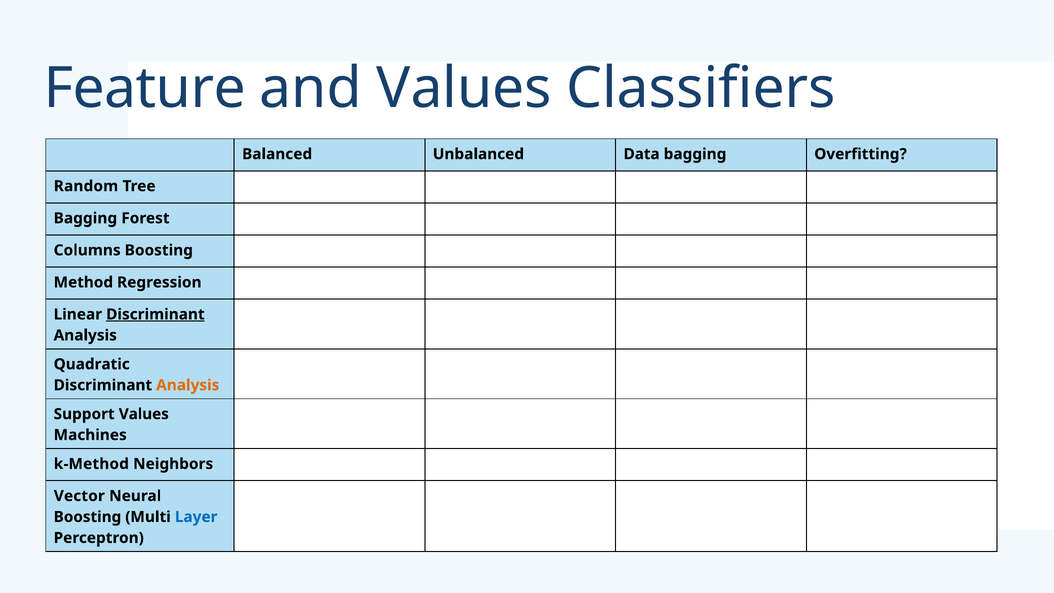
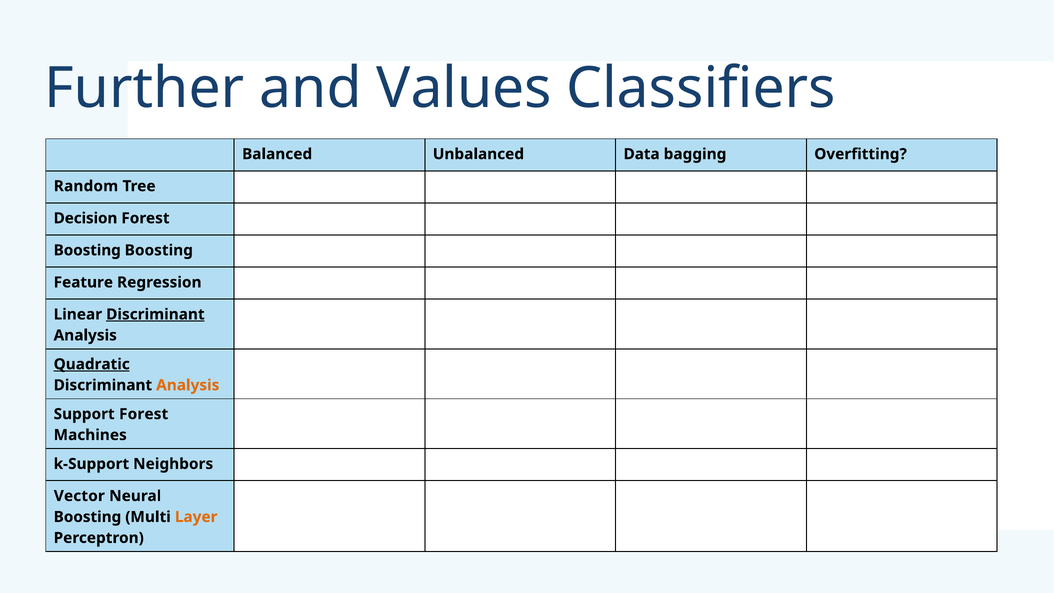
Feature: Feature -> Further (144, 89)
Bagging: Bagging -> Decision (85, 218)
Columns: Columns -> Boosting (87, 250)
Method: Method -> Feature (83, 282)
Quadratic underline: none -> present (92, 364)
Support Values: Values -> Forest (144, 414)
k-Method: k-Method -> k-Support (91, 464)
Layer colour: blue -> orange (196, 517)
